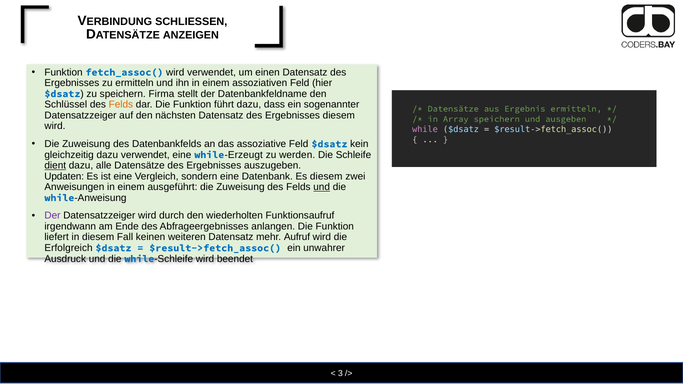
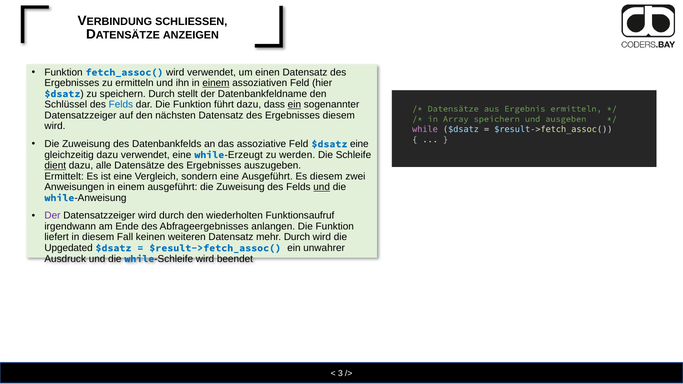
einem underline: none -> present (216, 83)
speichern Firma: Firma -> Durch (162, 94)
Felds colour: orange -> blue (121, 105)
ein underline: none -> present (294, 105)
$dsatz kein: kein -> eine (359, 144)
Updaten: Updaten -> Ermittelt (64, 176)
eine Datenbank: Datenbank -> Ausgeführt (267, 176)
mehr Aufruf: Aufruf -> Durch (297, 237)
Erfolgreich: Erfolgreich -> Upgedated (69, 248)
